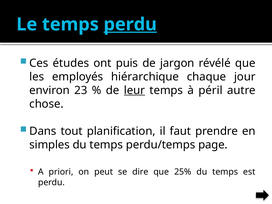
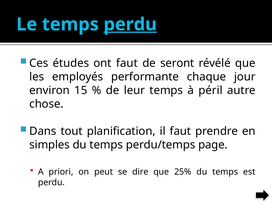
ont puis: puis -> faut (127, 63)
jargon: jargon -> seront (177, 63)
hiérarchique: hiérarchique -> performante (145, 77)
23: 23 -> 15 (81, 90)
leur underline: present -> none (134, 90)
